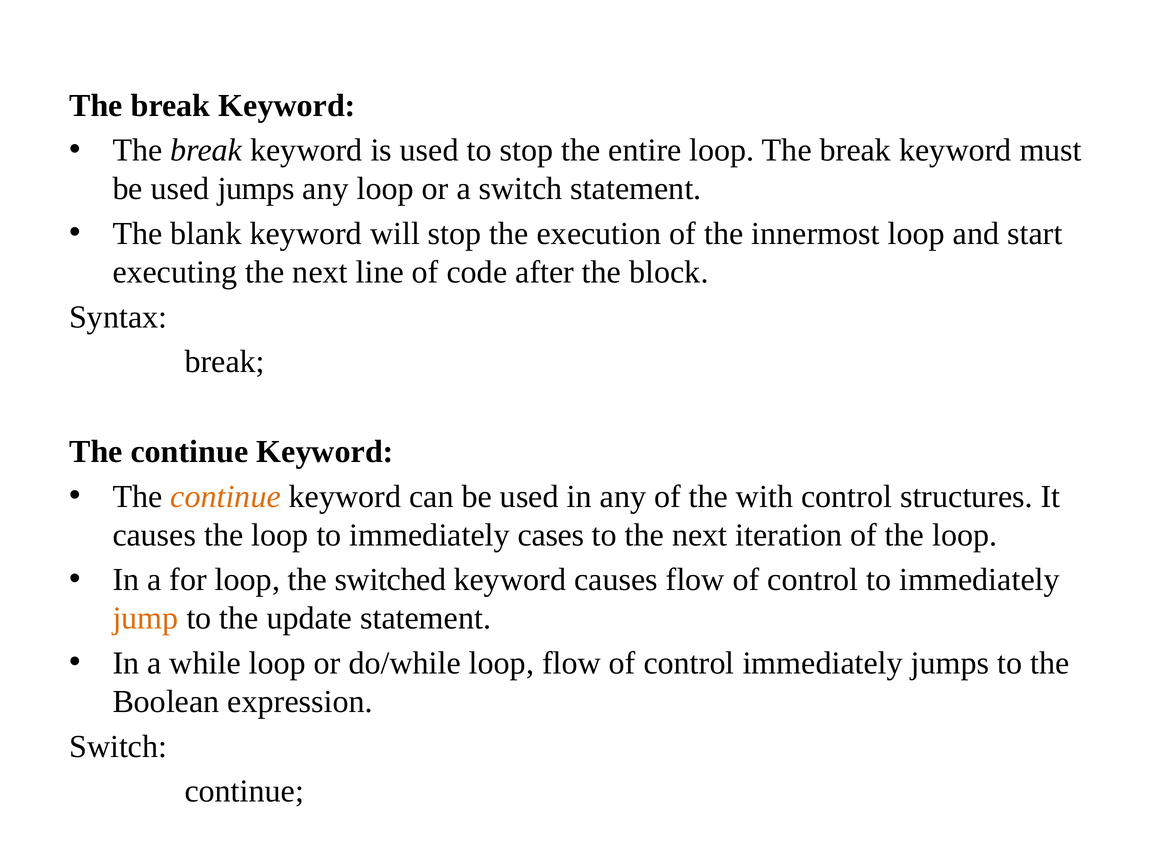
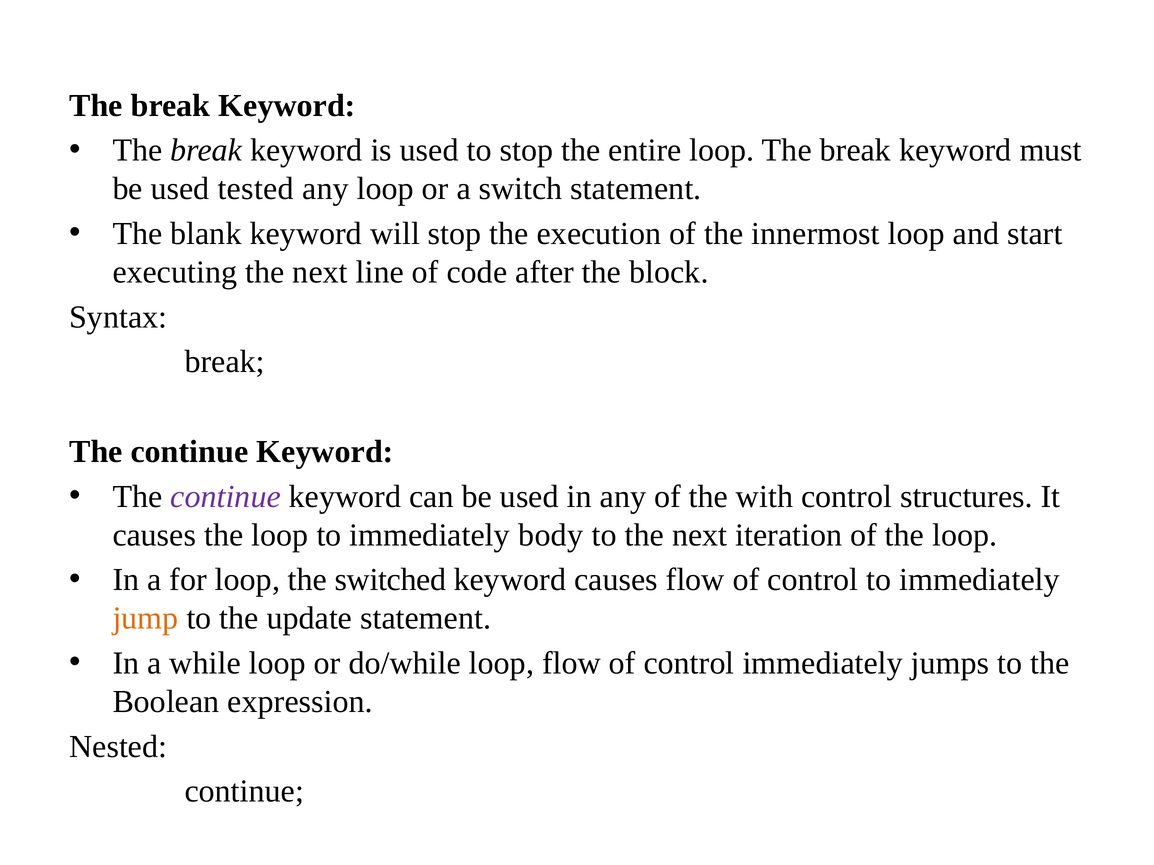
used jumps: jumps -> tested (256, 189)
continue colour: orange -> purple (226, 497)
cases: cases -> body (551, 535)
Switch: Switch -> Nested (118, 747)
